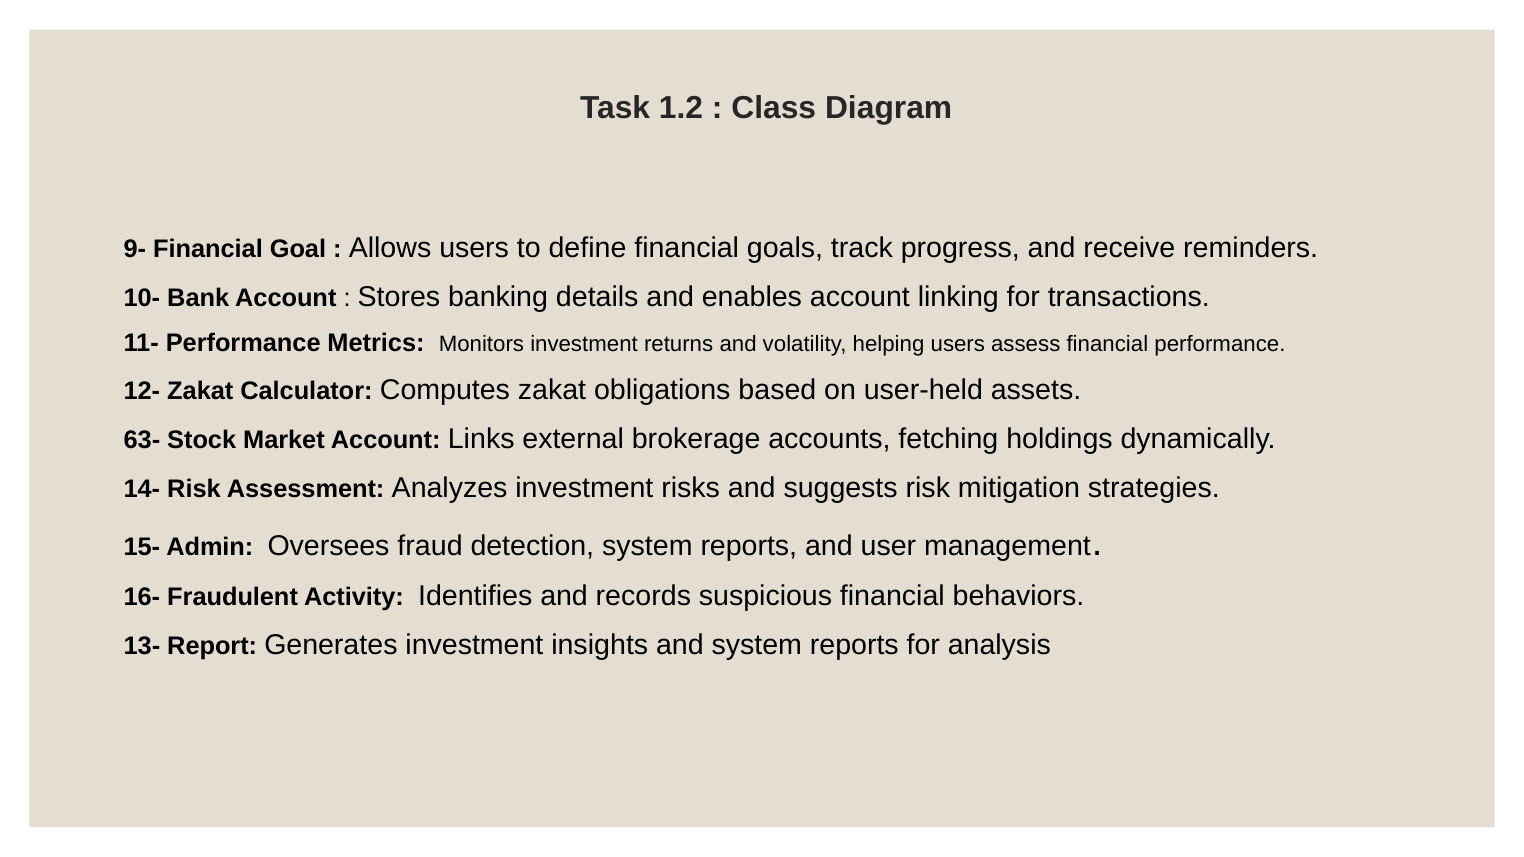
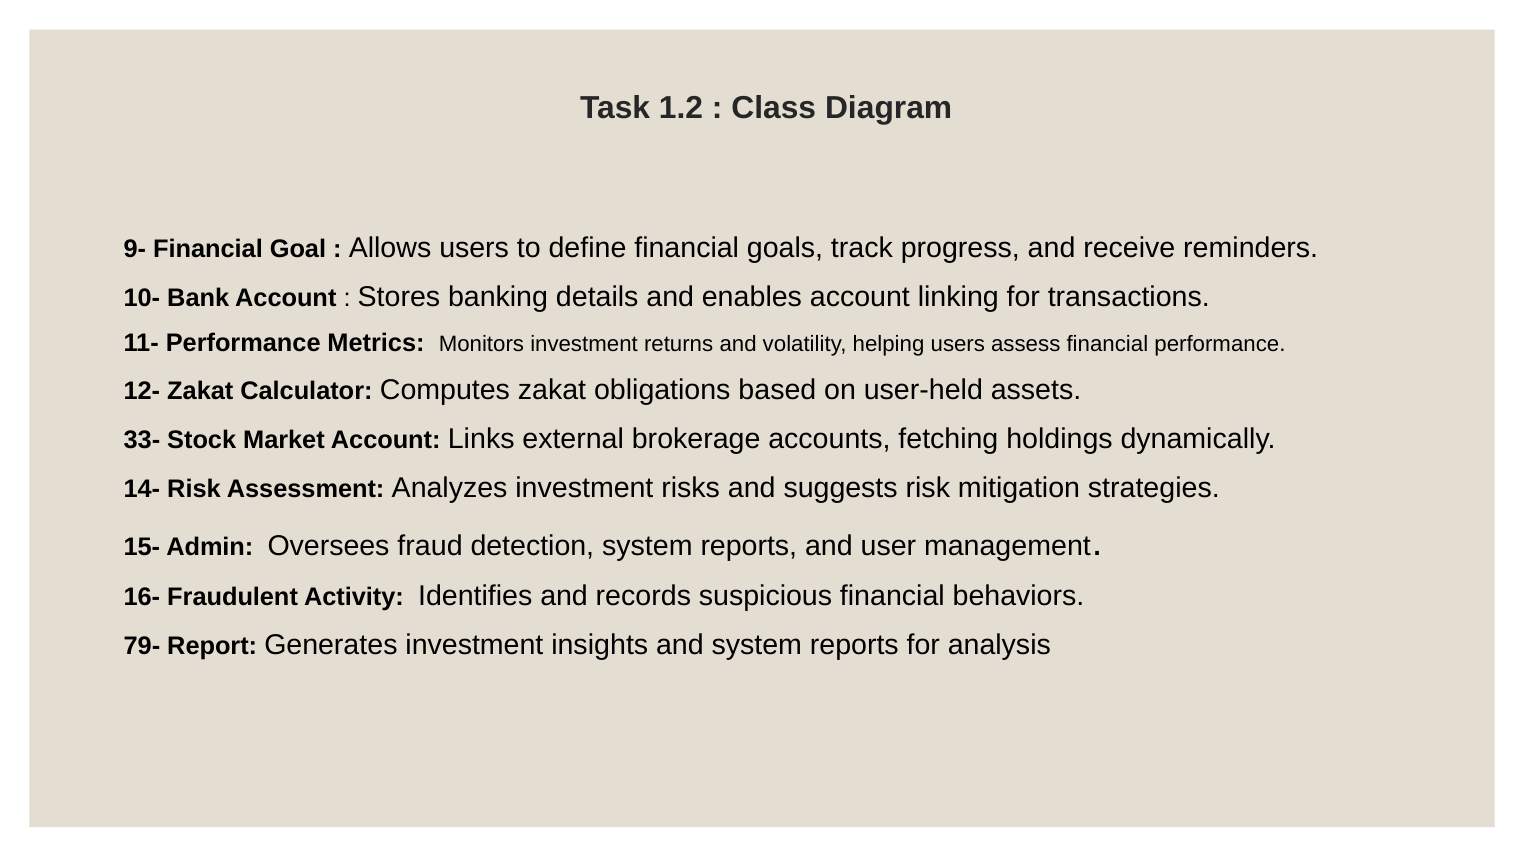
63-: 63- -> 33- (142, 440)
13-: 13- -> 79- (142, 646)
